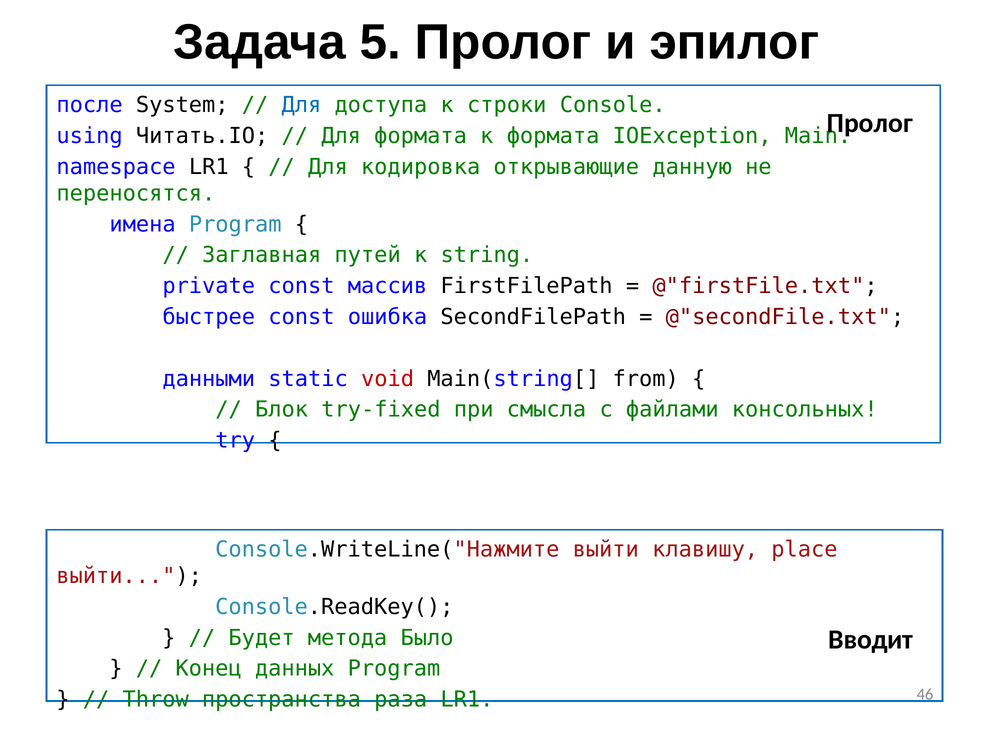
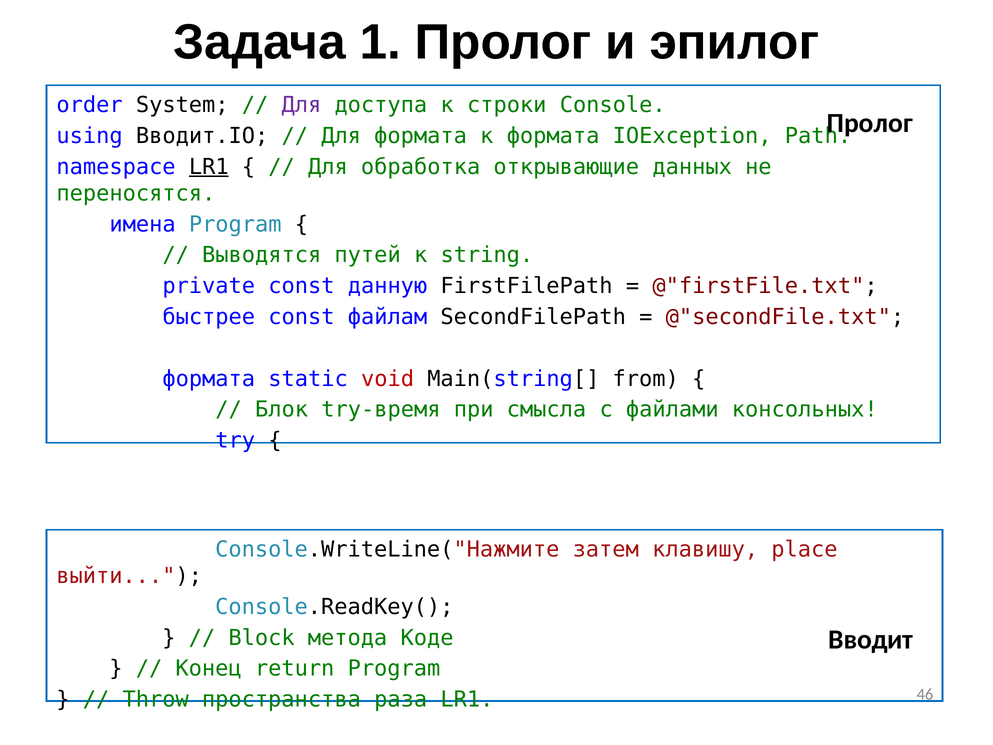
5: 5 -> 1 (380, 42)
после: после -> order (90, 105)
Для colour: blue -> purple (301, 105)
Читать.IO: Читать.IO -> Вводит.IO (202, 136)
Main: Main -> Path (818, 136)
LR1 underline: none -> present (209, 167)
кодировка: кодировка -> обработка (421, 167)
данную: данную -> данных (692, 167)
Заглавная: Заглавная -> Выводятся (262, 255)
массив: массив -> данную (388, 286)
ошибка: ошибка -> файлам (388, 317)
данными: данными -> формата (209, 379)
try-fixed: try-fixed -> try-время (381, 410)
Console.WriteLine("Нажмите выйти: выйти -> затем (606, 549)
Будет: Будет -> Block (262, 638)
Было: Было -> Коде (427, 638)
данных: данных -> return (295, 668)
